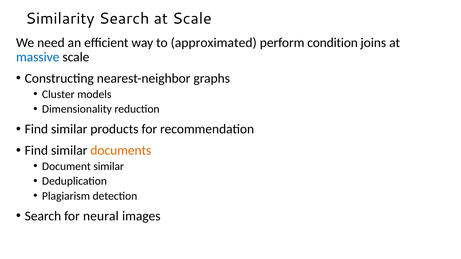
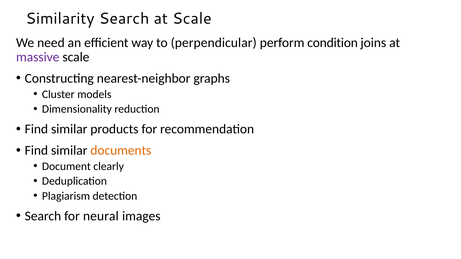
approximated: approximated -> perpendicular (214, 43)
massive colour: blue -> purple (38, 57)
Document similar: similar -> clearly (109, 166)
